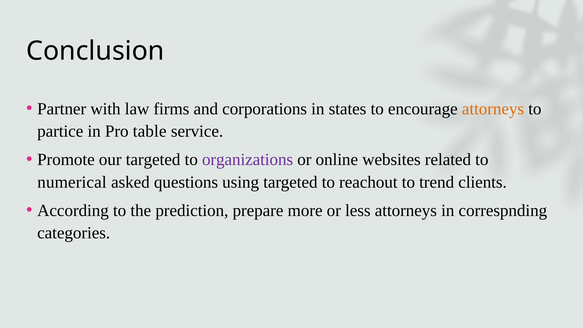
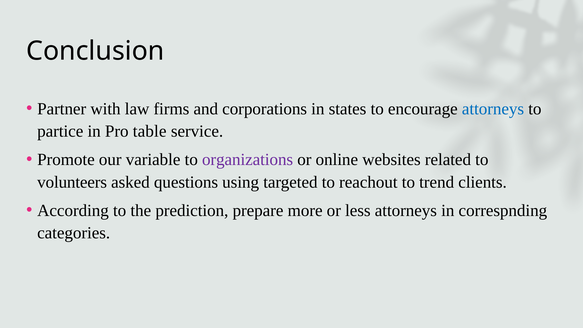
attorneys colour: orange -> blue (493, 109)
our targeted: targeted -> variable (153, 160)
numerical: numerical -> volunteers (72, 182)
